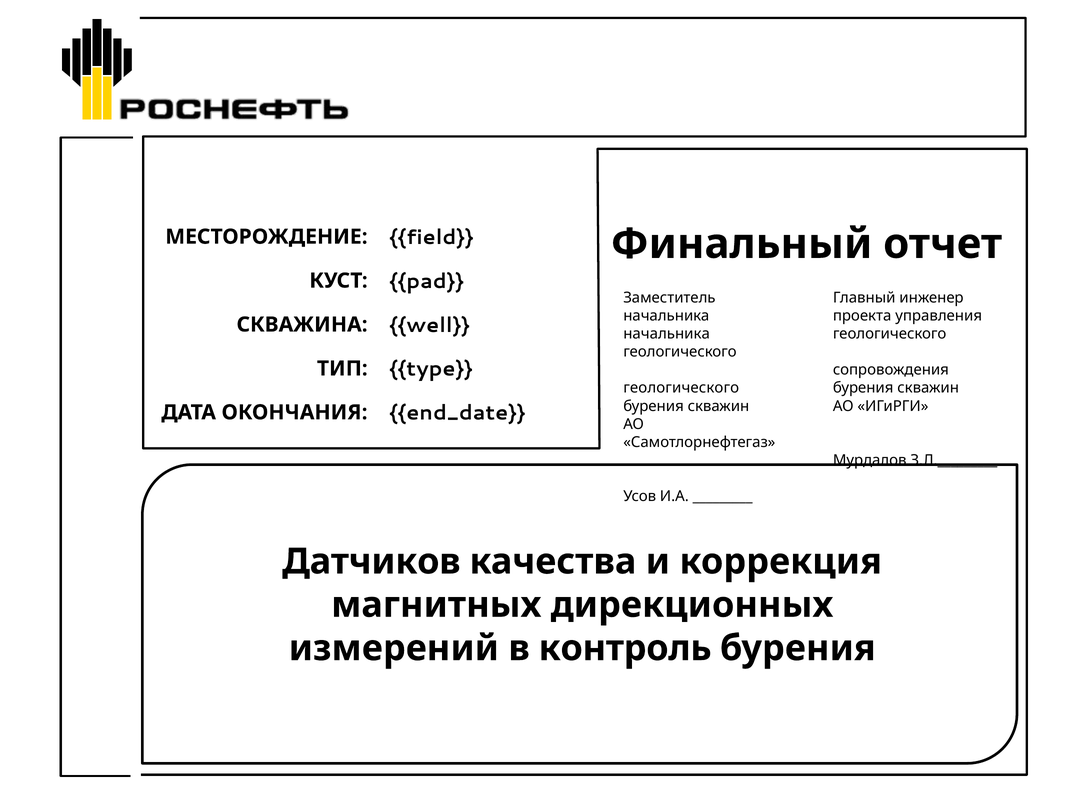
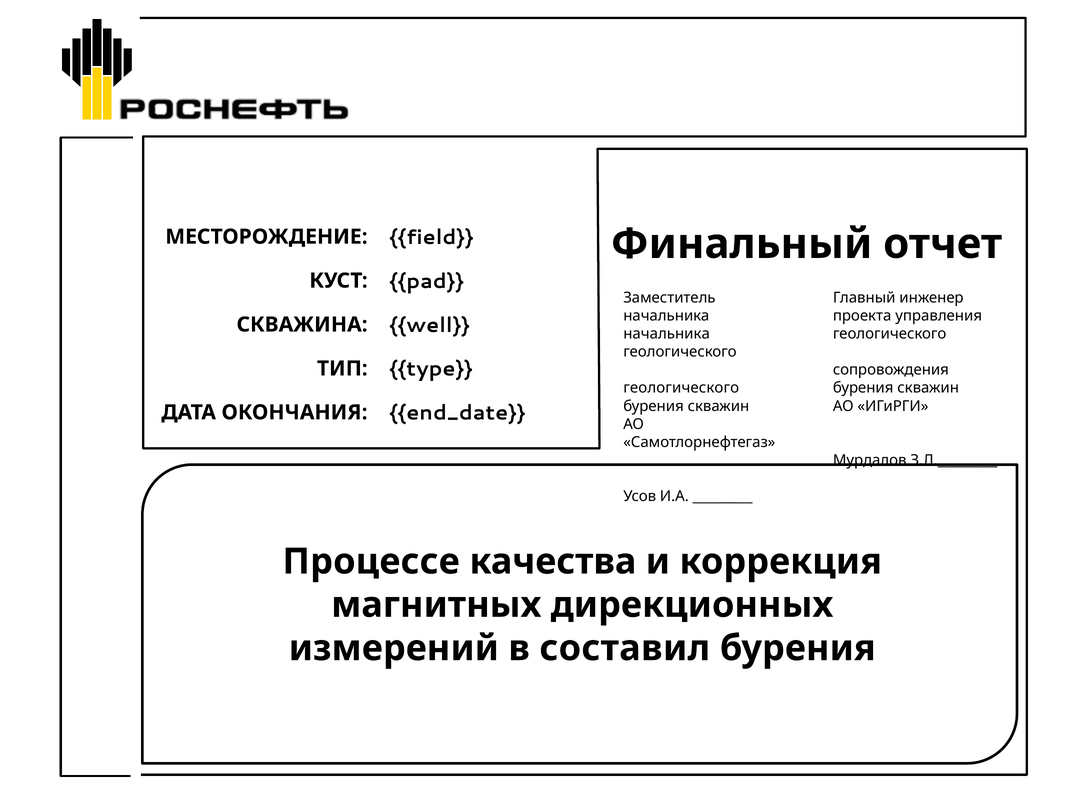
Датчиков: Датчиков -> Процессе (371, 561)
контроль: контроль -> составил (625, 648)
